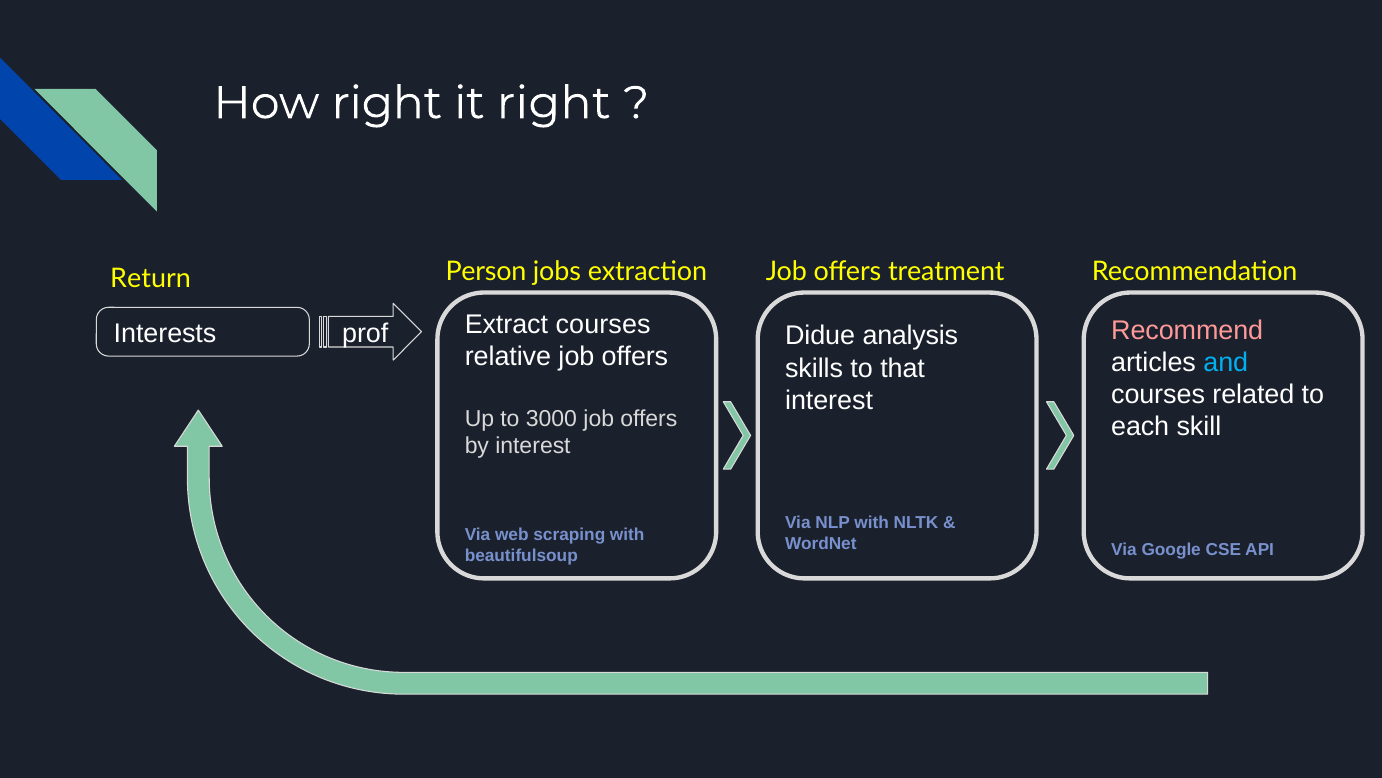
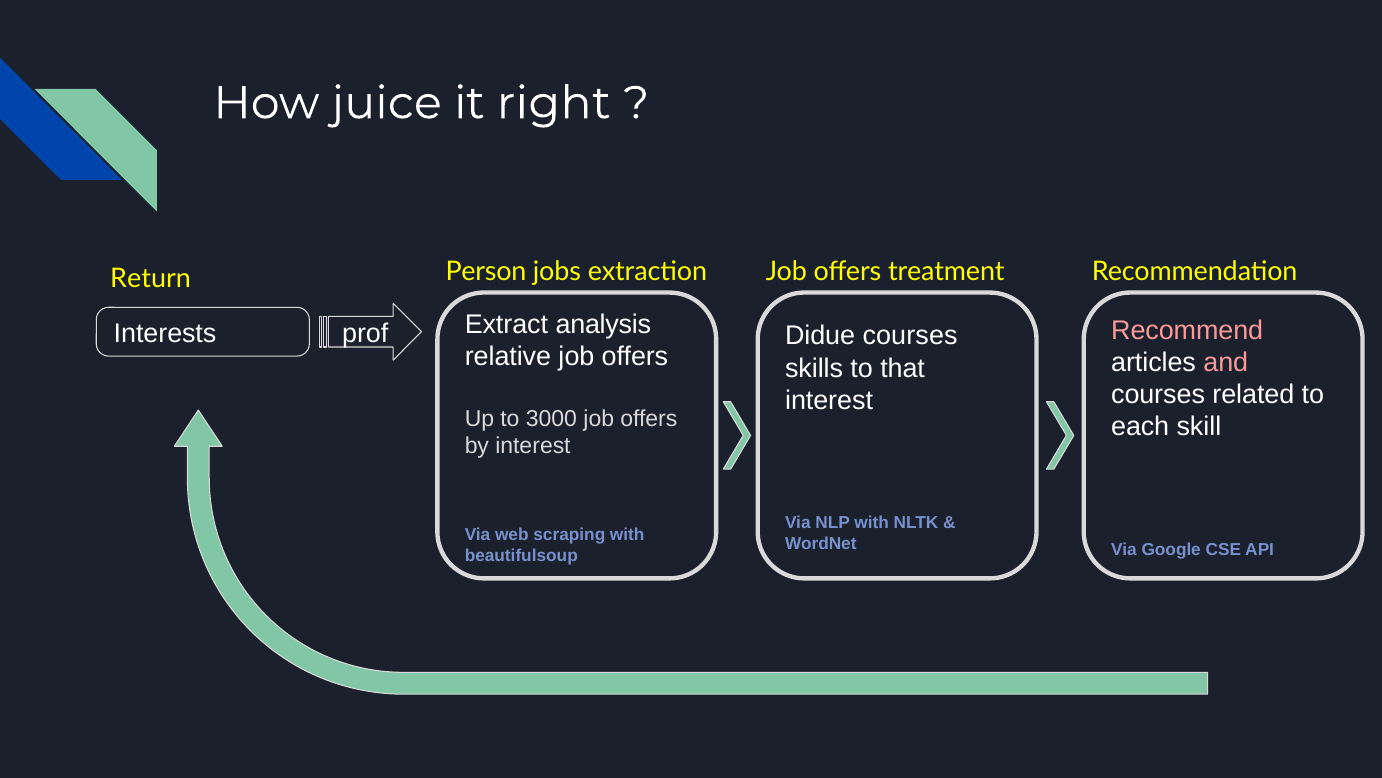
How right: right -> juice (387, 103)
Extract courses: courses -> analysis (603, 324)
Didue analysis: analysis -> courses (910, 336)
and colour: light blue -> pink (1226, 362)
